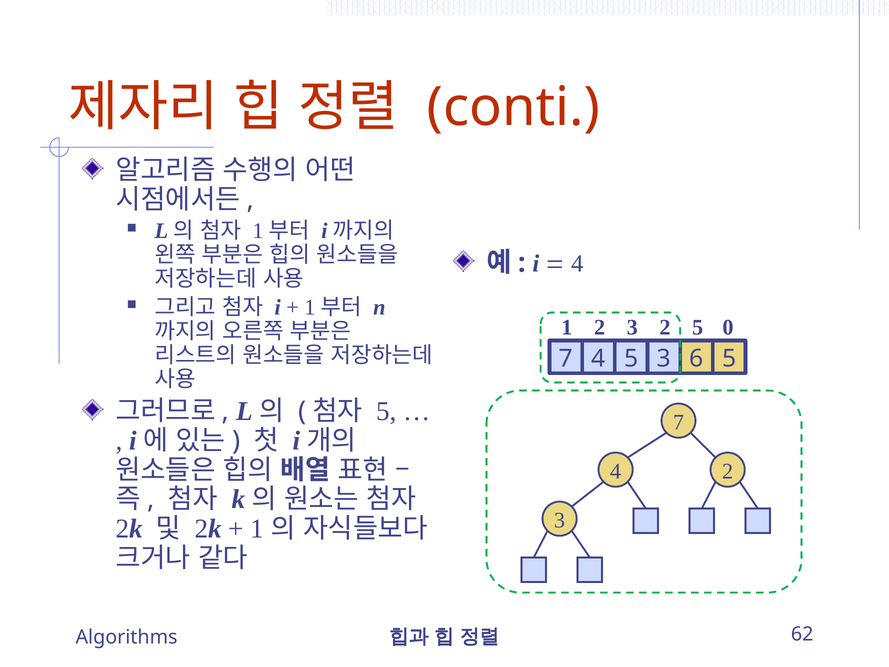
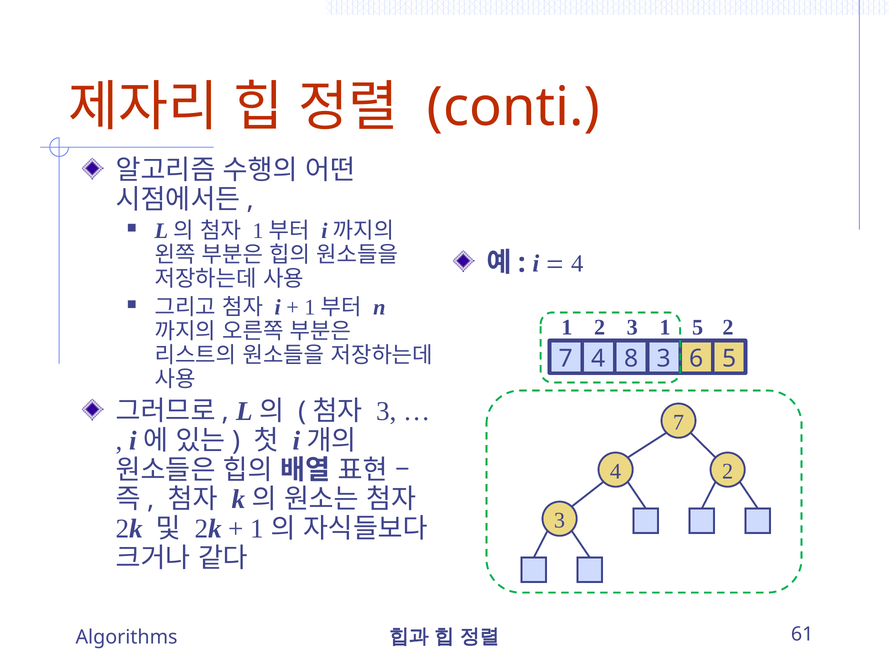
1 2 3 2: 2 -> 1 (665, 327)
5 0: 0 -> 2 (728, 327)
4 5: 5 -> 8 (631, 358)
5: 5 -> 3 (387, 411)
62: 62 -> 61 (802, 634)
